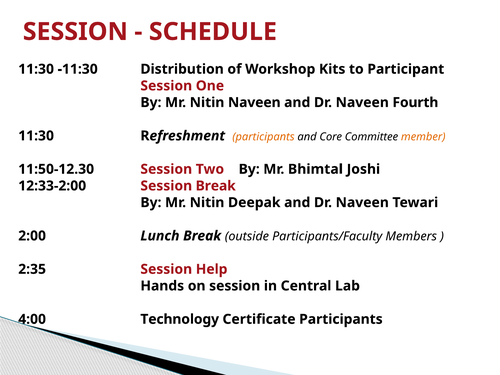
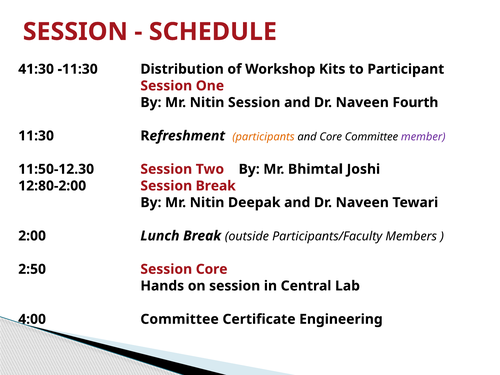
11:30: 11:30 -> 41:30 (36, 69)
Nitin Naveen: Naveen -> Session (254, 102)
member colour: orange -> purple (423, 137)
12:33-2:00: 12:33-2:00 -> 12:80-2:00 (52, 186)
2:35: 2:35 -> 2:50 (32, 269)
Session Help: Help -> Core (212, 269)
4:00 Technology: Technology -> Committee (180, 319)
Certificate Participants: Participants -> Engineering (341, 319)
